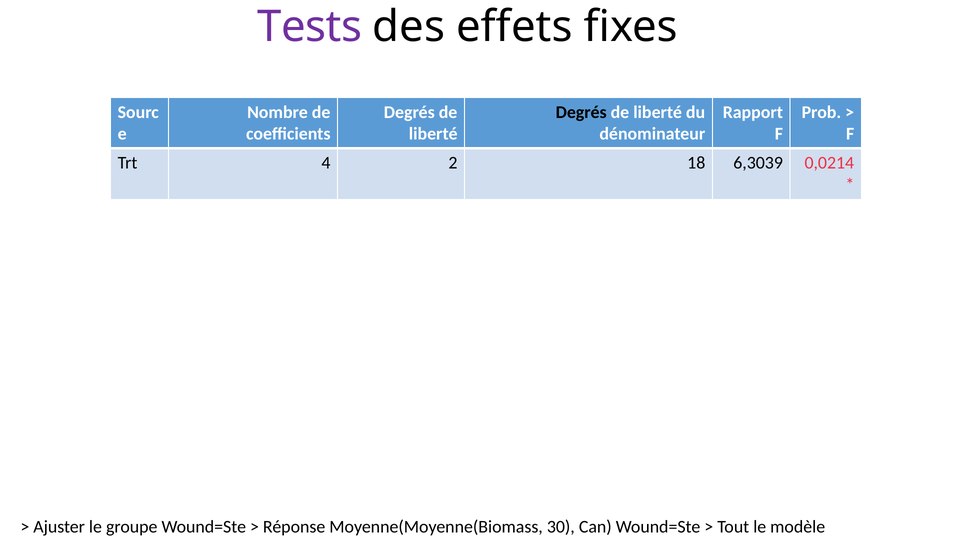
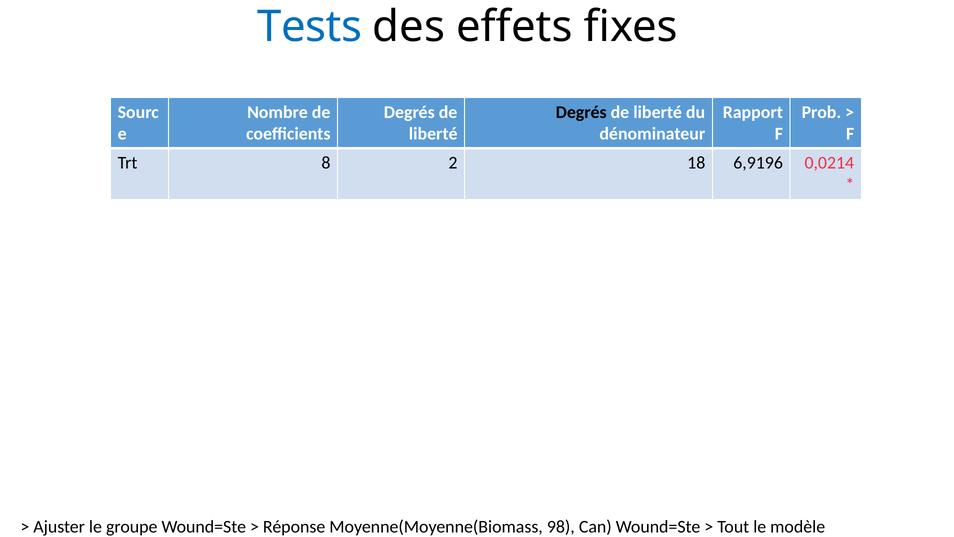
Tests colour: purple -> blue (310, 27)
4: 4 -> 8 (326, 163)
6,3039: 6,3039 -> 6,9196 (758, 163)
30: 30 -> 98 (561, 527)
